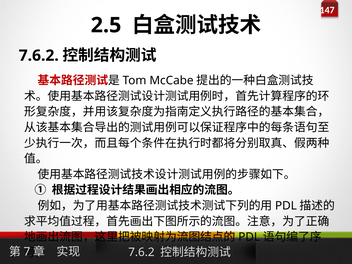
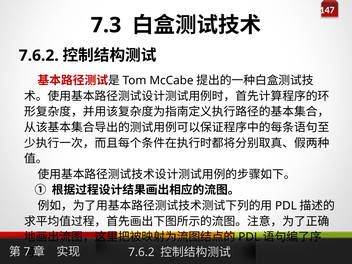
2.5: 2.5 -> 7.3 (106, 25)
